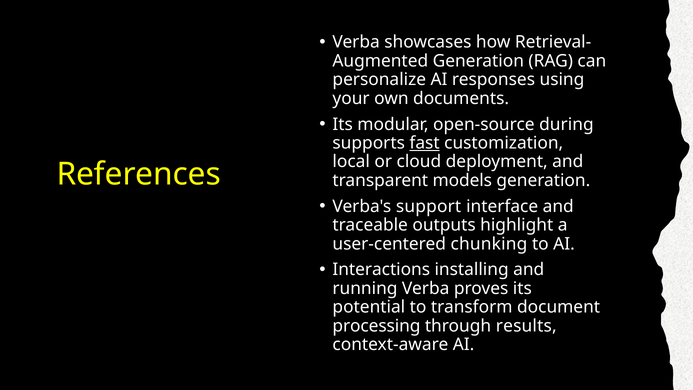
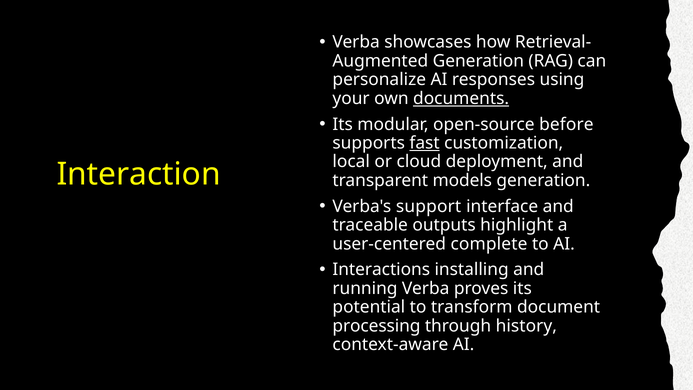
documents underline: none -> present (461, 98)
during: during -> before (566, 124)
References: References -> Interaction (139, 174)
chunking: chunking -> complete (489, 244)
results: results -> history (526, 326)
